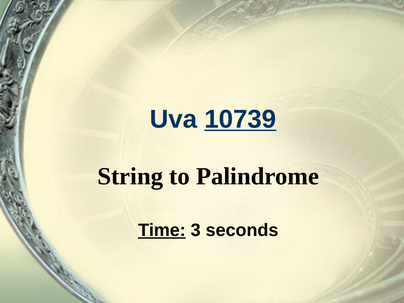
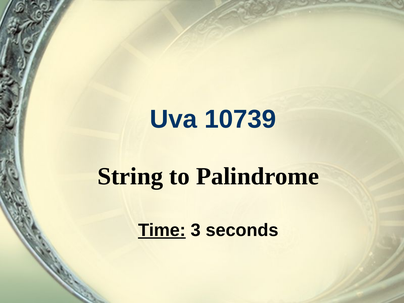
10739 underline: present -> none (240, 119)
